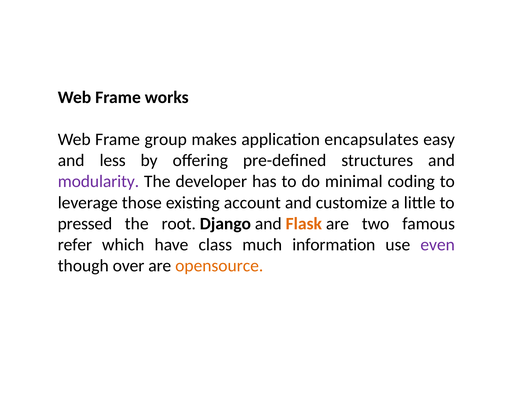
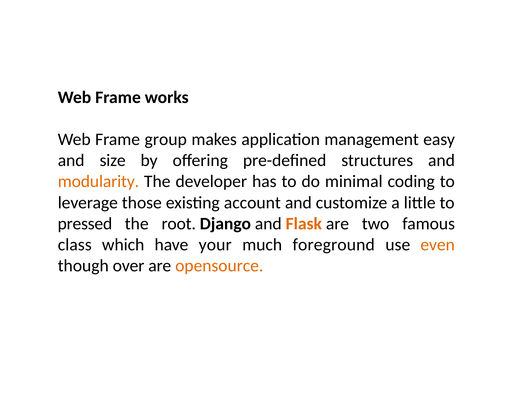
encapsulates: encapsulates -> management (372, 140)
less: less -> size (113, 161)
modularity colour: purple -> orange (98, 182)
refer: refer -> class (75, 245)
class: class -> your (215, 245)
information: information -> foreground (334, 245)
even colour: purple -> orange (438, 245)
